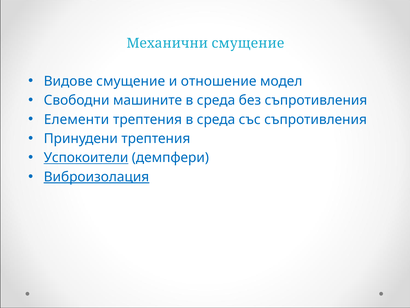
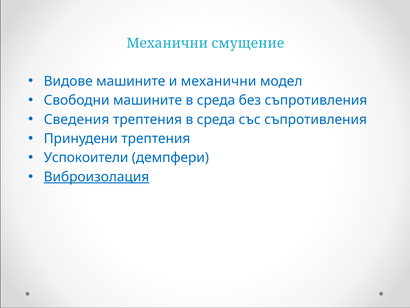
Видове смущение: смущение -> машините (131, 81)
и отношение: отношение -> механични (219, 81)
Елементи: Елементи -> Сведения (77, 119)
Успокоители underline: present -> none (86, 158)
